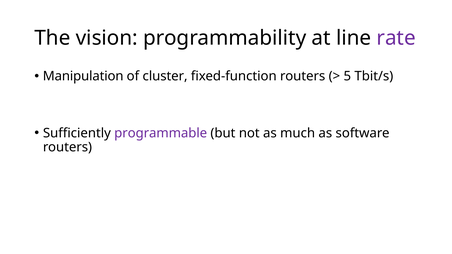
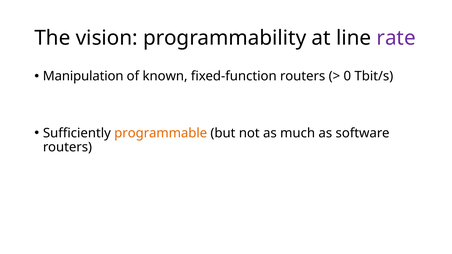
cluster: cluster -> known (165, 76)
5: 5 -> 0 (347, 76)
programmable colour: purple -> orange (161, 133)
